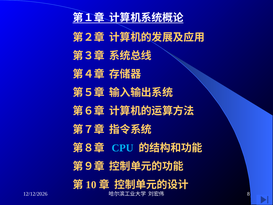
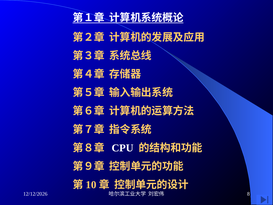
CPU colour: light blue -> white (123, 148)
